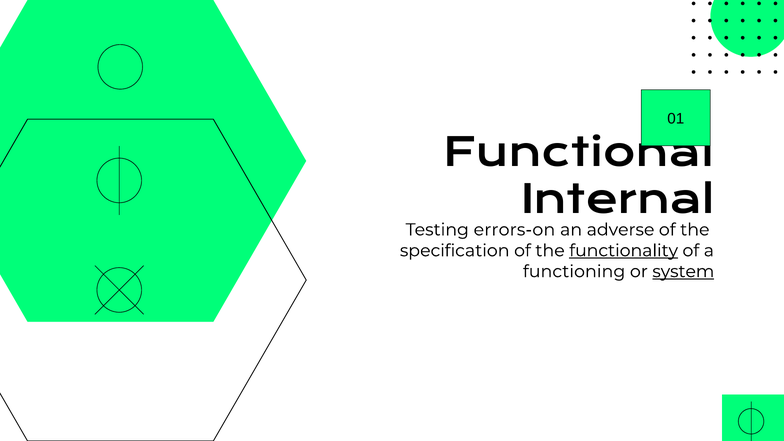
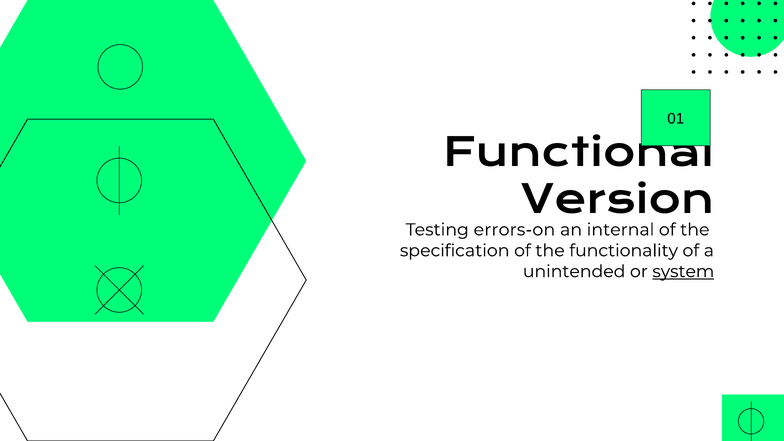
Internal: Internal -> Version (618, 200)
adverse: adverse -> internal (621, 230)
functionality underline: present -> none (624, 251)
functioning: functioning -> unintended (574, 271)
